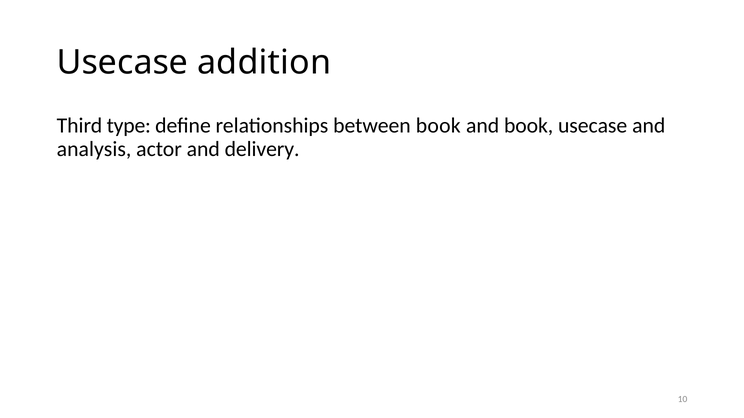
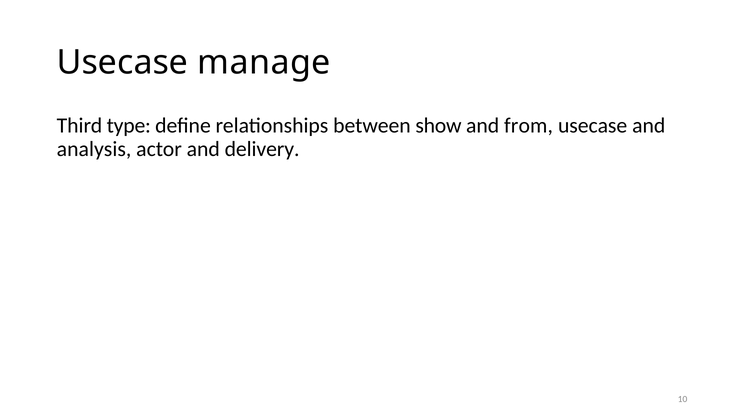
addition: addition -> manage (264, 62)
between book: book -> show (438, 126)
and book: book -> from (529, 126)
